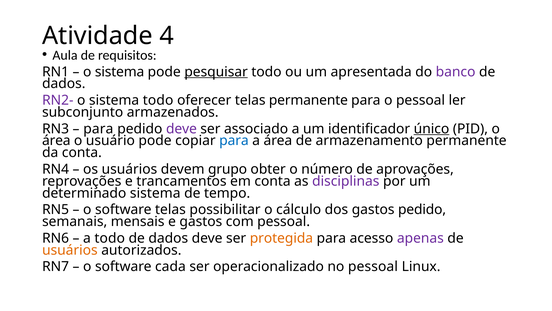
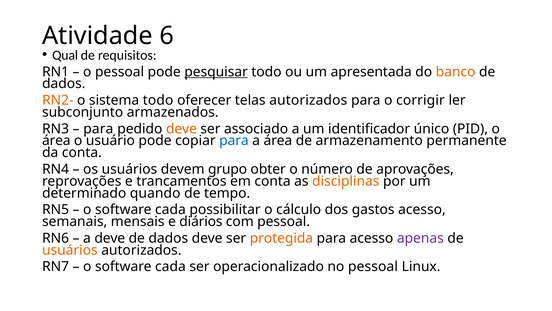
4: 4 -> 6 (167, 36)
Aula: Aula -> Qual (65, 55)
sistema: sistema -> pessoal (120, 72)
banco colour: purple -> orange (456, 72)
RN2- colour: purple -> orange (58, 100)
telas permanente: permanente -> autorizados (308, 100)
o pessoal: pessoal -> corrigir (420, 100)
deve colour: purple -> orange (181, 129)
único underline: present -> none (432, 129)
disciplinas colour: purple -> orange (346, 181)
determinado sistema: sistema -> quando (155, 193)
telas: telas -> cada (170, 209)
gastos pedido: pedido -> acesso (422, 209)
e gastos: gastos -> diários (201, 221)
a todo: todo -> deve (110, 238)
